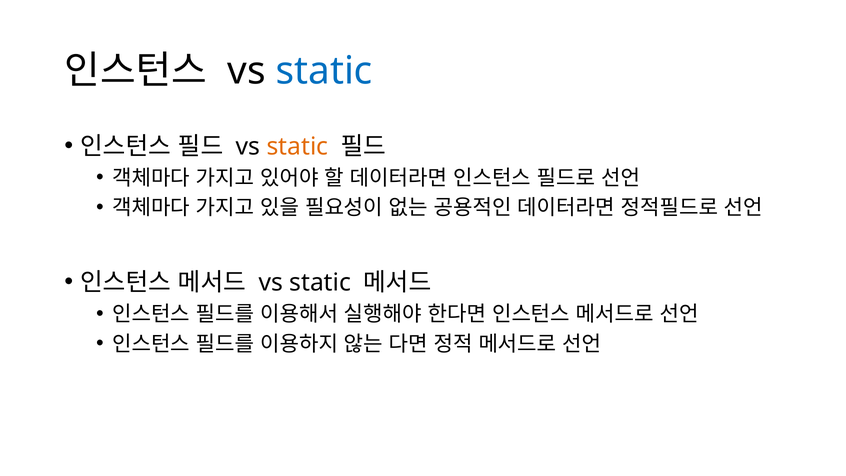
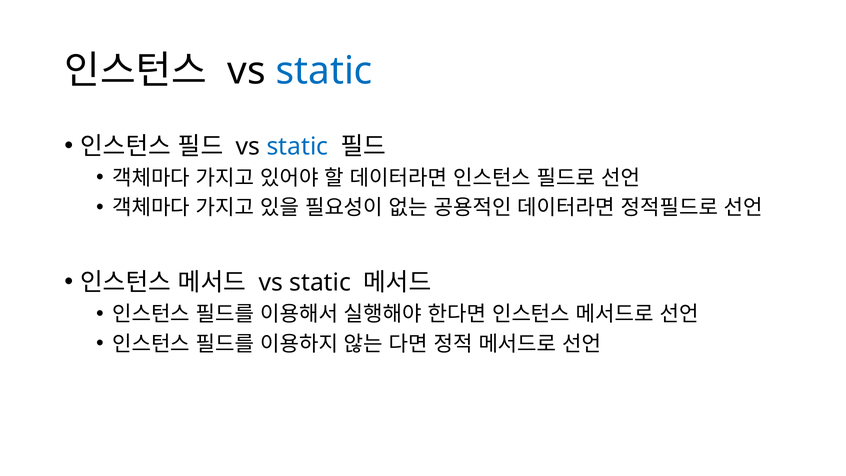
static colour: orange -> blue (297, 146)
